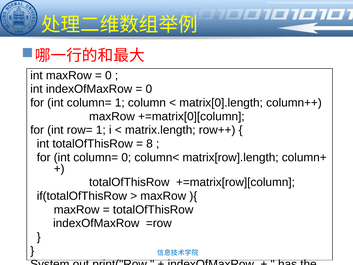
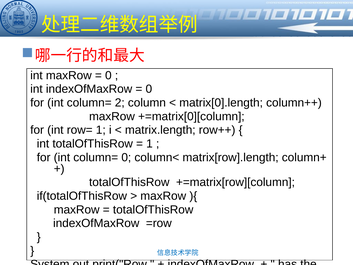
column= 1: 1 -> 2 (120, 103)
8: 8 -> 1 (149, 144)
